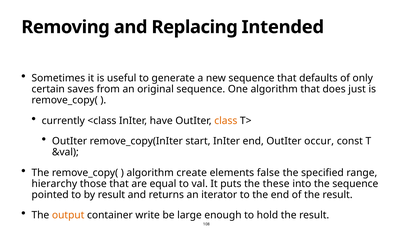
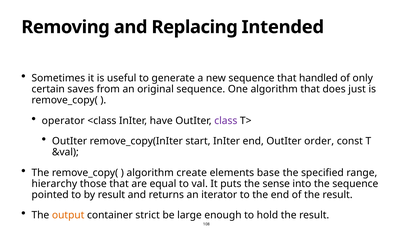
defaults: defaults -> handled (318, 78)
currently: currently -> operator (63, 121)
class colour: orange -> purple (226, 121)
occur: occur -> order (319, 141)
false: false -> base (268, 173)
these: these -> sense (276, 184)
write: write -> strict (148, 215)
